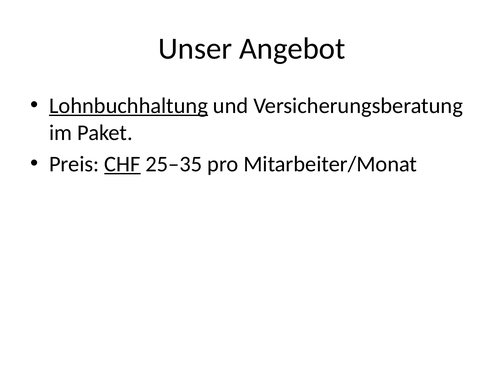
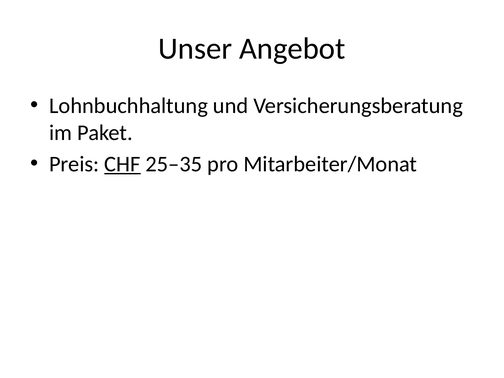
Lohnbuchhaltung underline: present -> none (129, 106)
